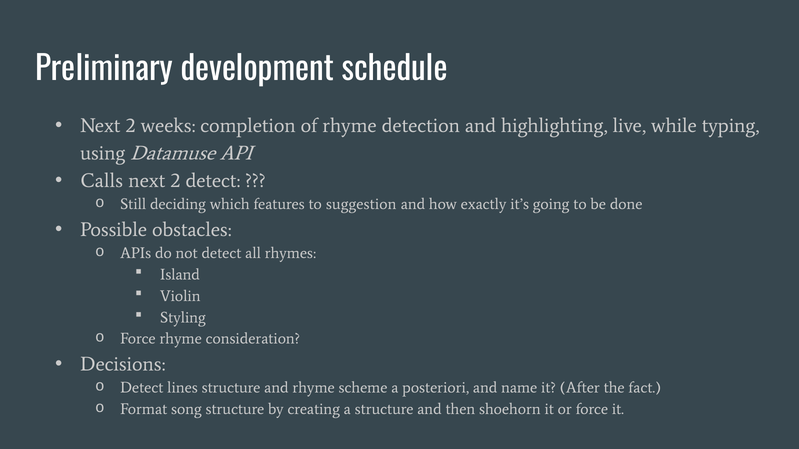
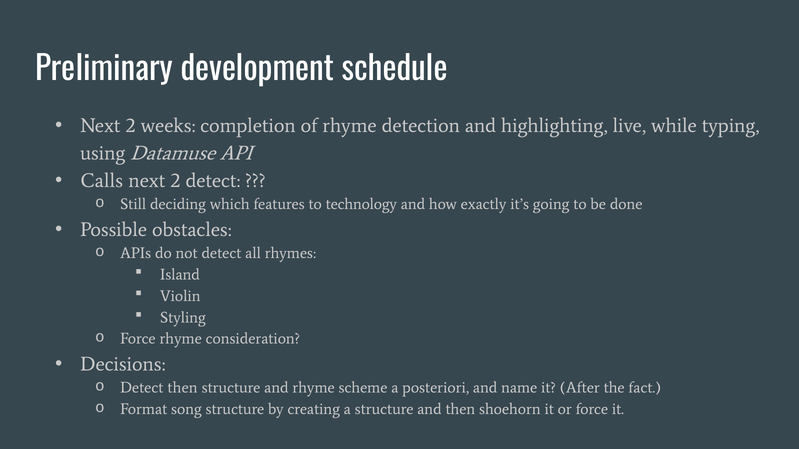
suggestion: suggestion -> technology (361, 205)
Detect lines: lines -> then (182, 388)
